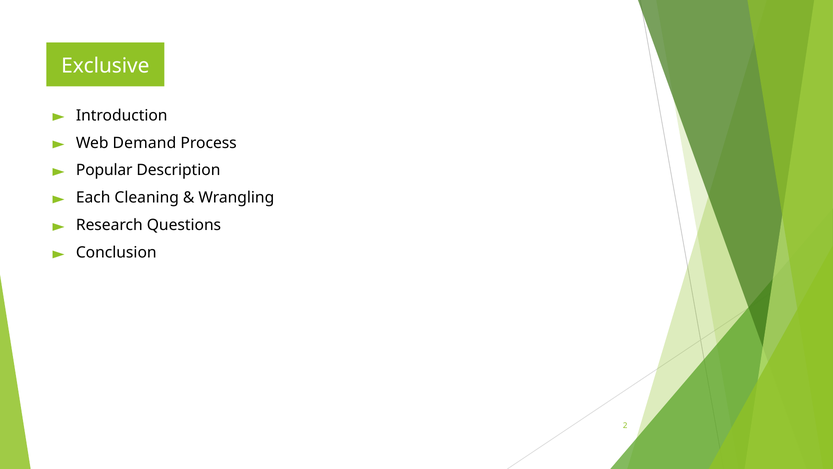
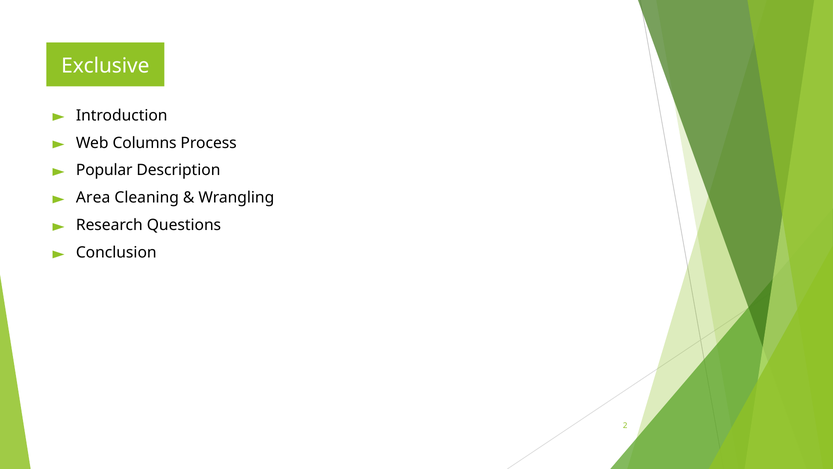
Demand: Demand -> Columns (145, 143)
Each: Each -> Area (93, 198)
